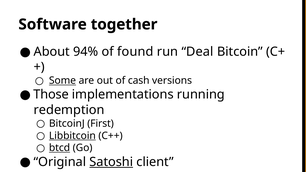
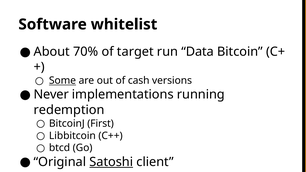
together: together -> whitelist (124, 24)
94%: 94% -> 70% (86, 52)
found: found -> target (135, 52)
Deal: Deal -> Data (198, 52)
Those: Those -> Never (51, 95)
Libbitcoin underline: present -> none (72, 136)
btcd underline: present -> none (60, 148)
